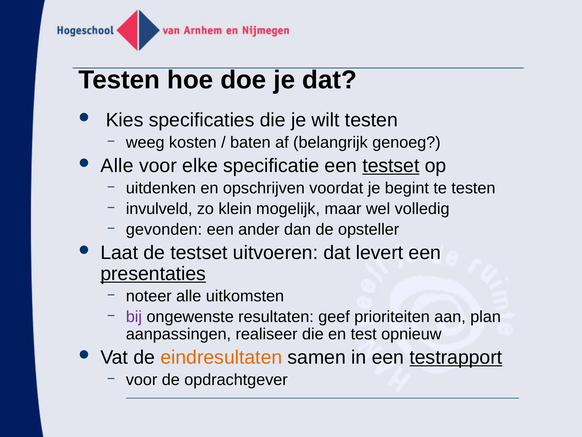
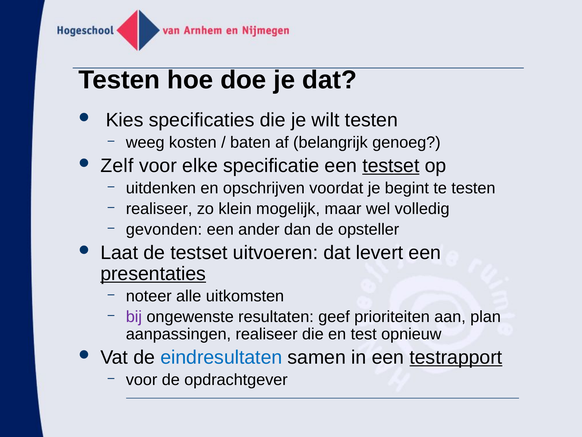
Alle: Alle -> Zelf (117, 165)
invulveld: invulveld -> realiseer (159, 209)
eindresultaten colour: orange -> blue (221, 357)
